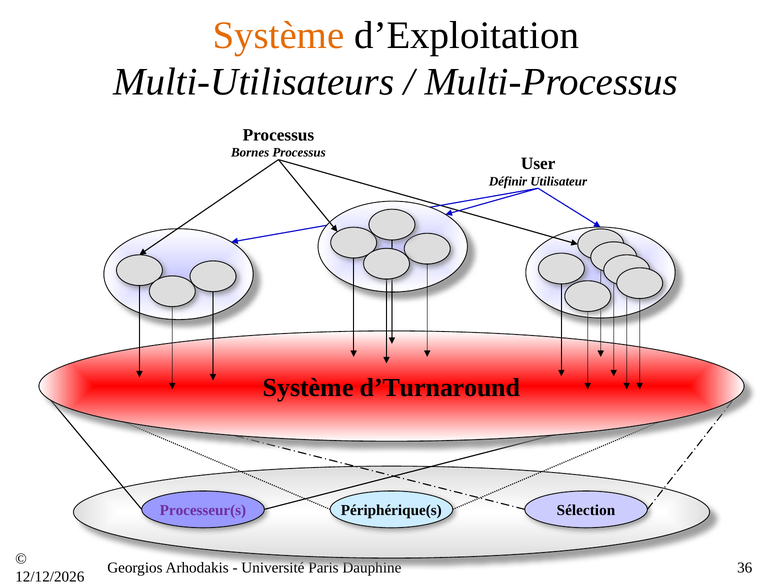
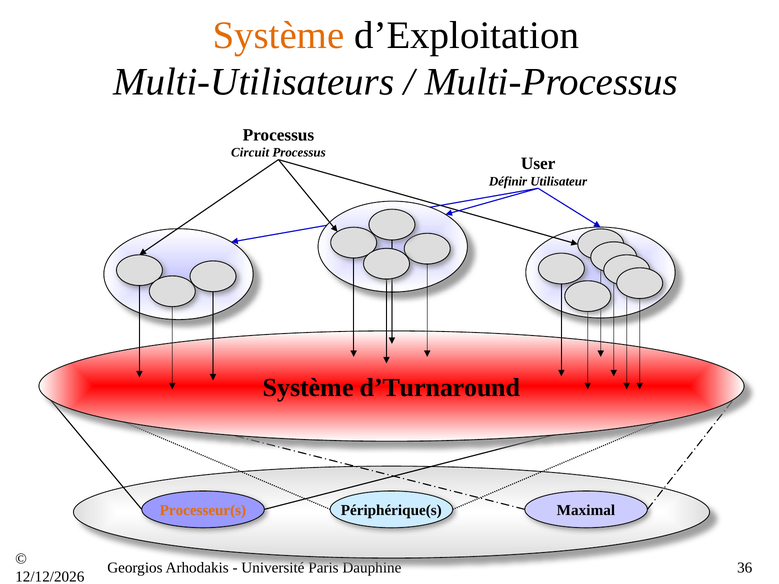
Bornes: Bornes -> Circuit (250, 153)
Processeur(s colour: purple -> orange (203, 511)
Sélection: Sélection -> Maximal (586, 511)
